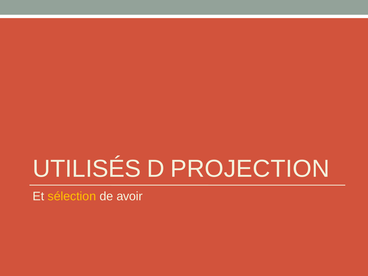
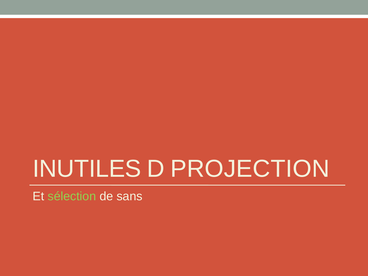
UTILISÉS: UTILISÉS -> INUTILES (87, 169)
sélection colour: yellow -> light green (72, 196)
avoir: avoir -> sans (130, 196)
